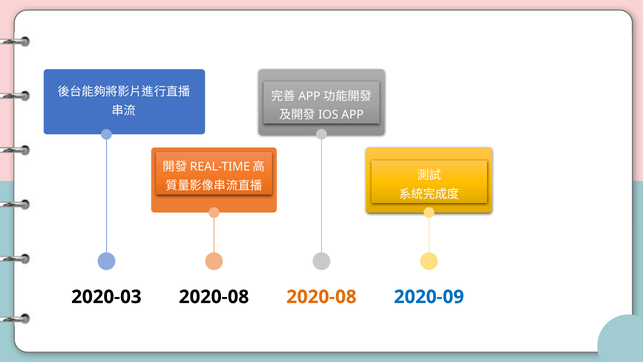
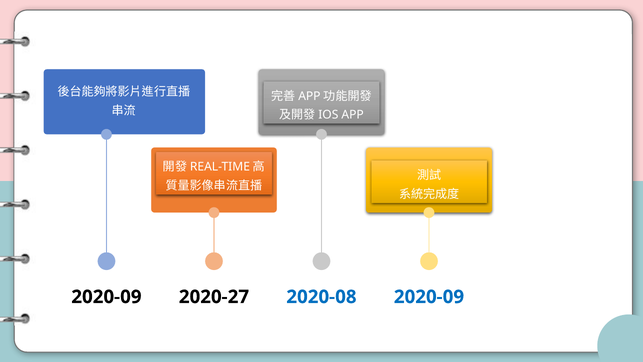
2020-03: 2020-03 -> 2020-09 (106, 297)
2020-08: 2020-08 -> 2020-27 (214, 297)
2020-08 colour: orange -> blue (321, 297)
